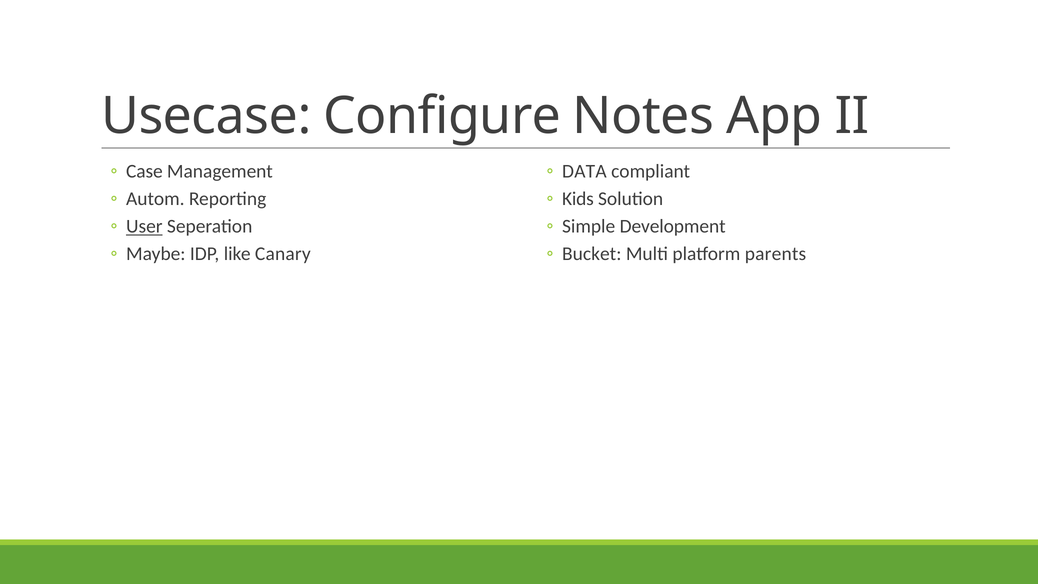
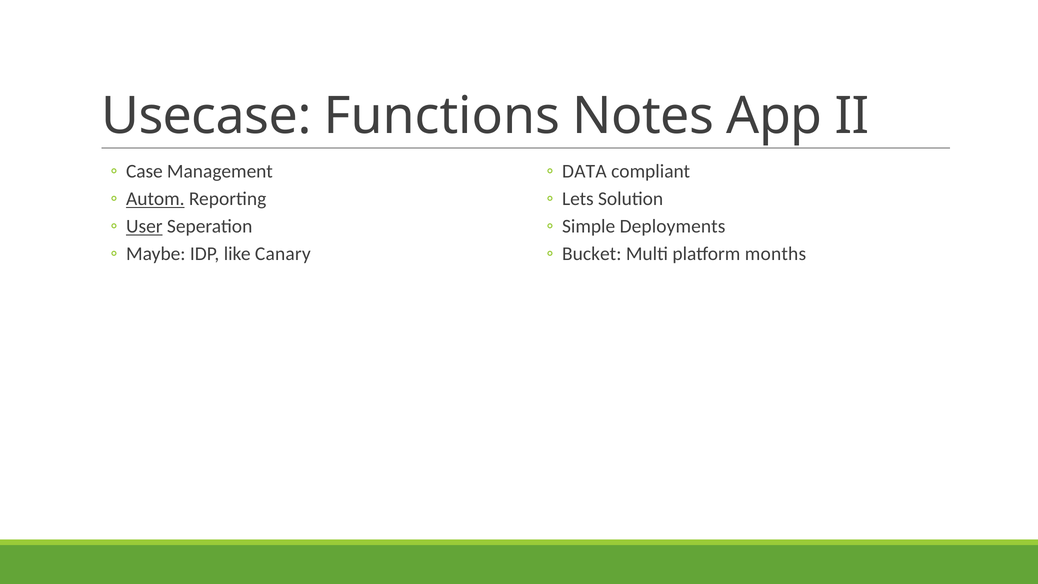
Configure: Configure -> Functions (442, 116)
Autom underline: none -> present (155, 199)
Kids: Kids -> Lets (578, 199)
Development: Development -> Deployments (673, 226)
parents: parents -> months (775, 254)
